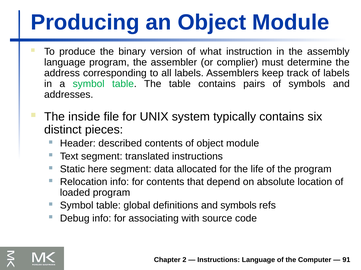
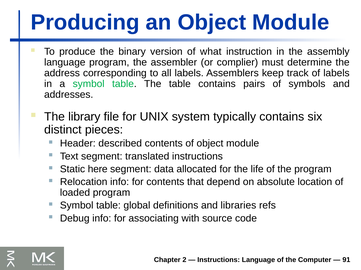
inside: inside -> library (84, 117)
and symbols: symbols -> libraries (238, 206)
